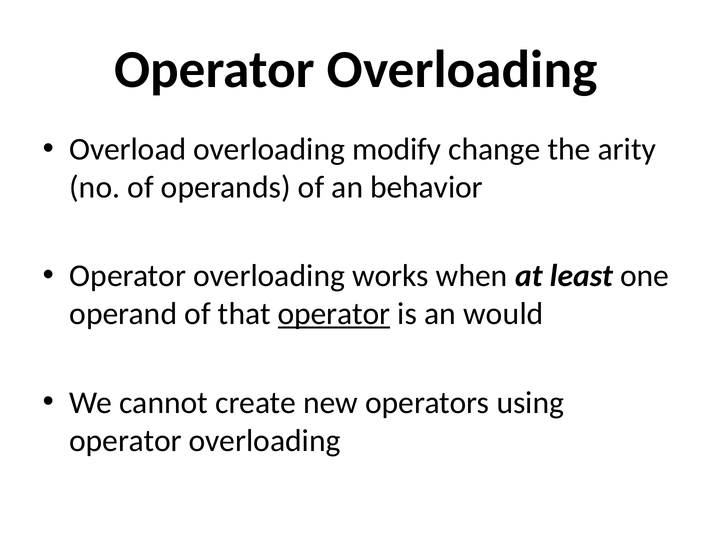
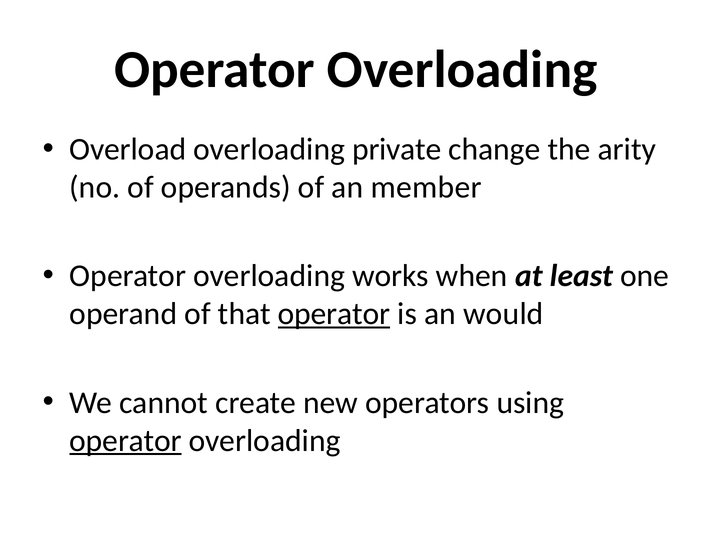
modify: modify -> private (397, 149)
behavior: behavior -> member (426, 187)
operator underline: none -> present (126, 441)
